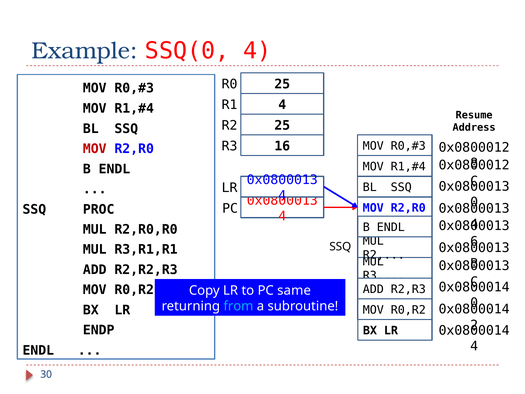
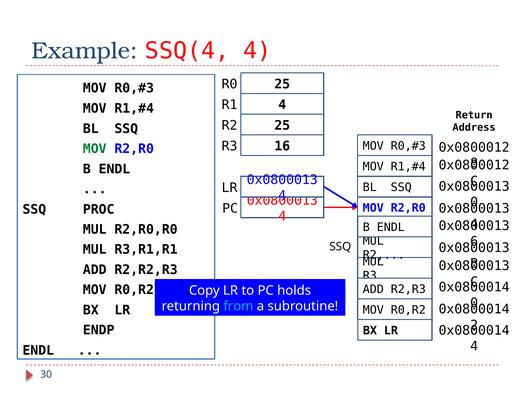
SSQ(0: SSQ(0 -> SSQ(4 (187, 51)
Resume: Resume -> Return (474, 115)
MOV colour: red -> green (95, 149)
same: same -> holds (294, 290)
